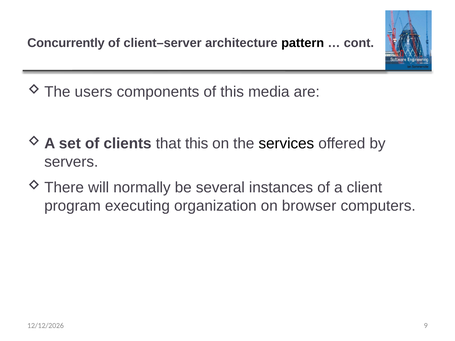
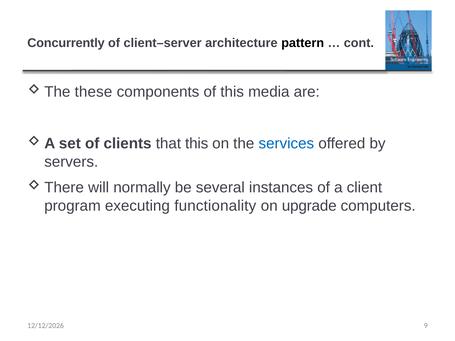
users: users -> these (93, 92)
services colour: black -> blue (286, 144)
organization: organization -> functionality (215, 206)
browser: browser -> upgrade (309, 206)
